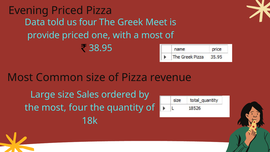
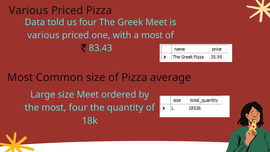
Evening: Evening -> Various (28, 11)
provide: provide -> various (43, 35)
38.95: 38.95 -> 83.43 (101, 48)
revenue: revenue -> average (171, 77)
size Sales: Sales -> Meet (88, 95)
